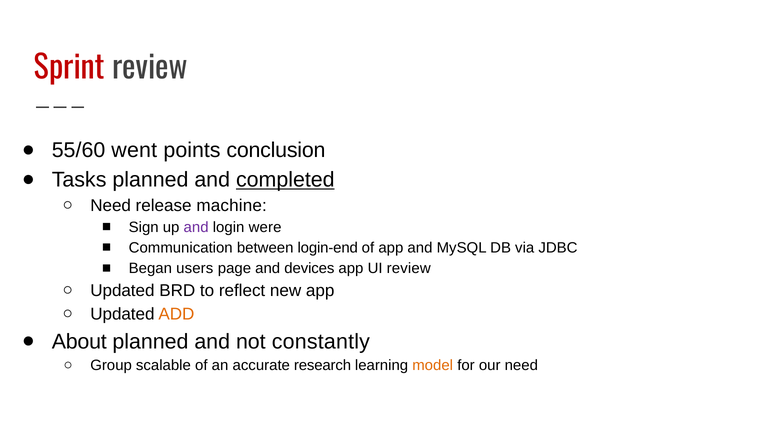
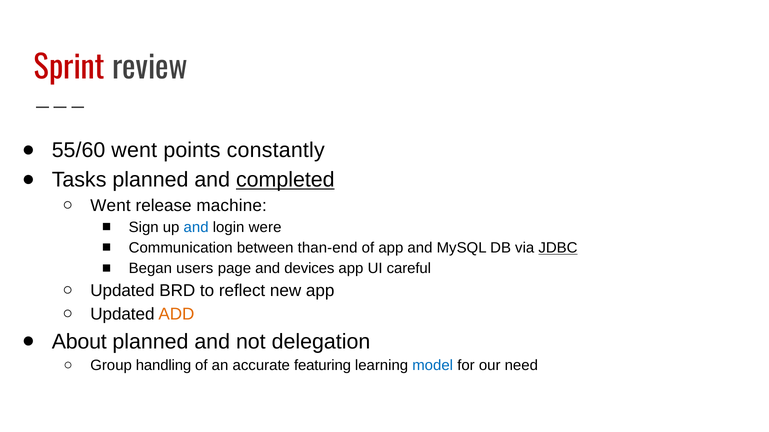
conclusion: conclusion -> constantly (276, 151)
Need: Need -> Went (110, 206)
and colour: purple -> blue (196, 228)
login-end: login-end -> than-end (328, 248)
JDBC underline: none -> present (558, 248)
UI review: review -> careful (409, 269)
constantly: constantly -> delegation (321, 342)
scalable: scalable -> handling (164, 366)
research: research -> featuring (323, 366)
model colour: orange -> blue (433, 366)
